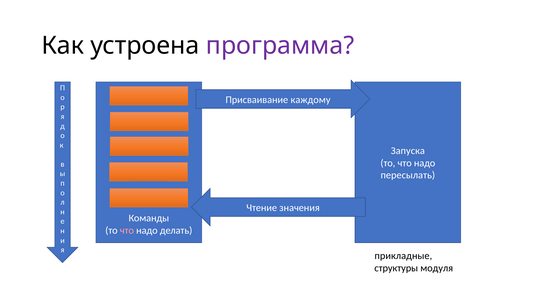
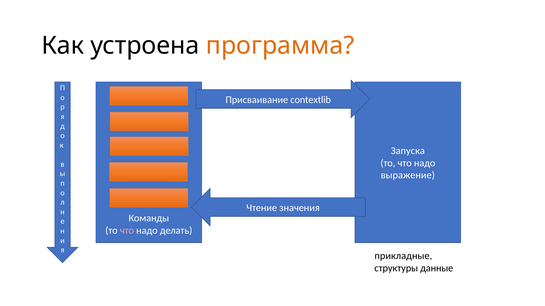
программа colour: purple -> orange (280, 46)
каждому: каждому -> contextlib (311, 100)
пересылать: пересылать -> выражение (408, 176)
модуля: модуля -> данные (437, 269)
